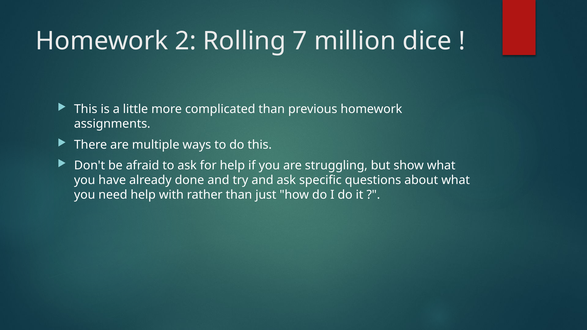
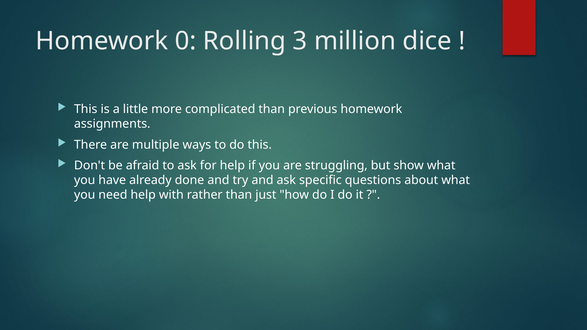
2: 2 -> 0 (186, 41)
7: 7 -> 3 (300, 41)
